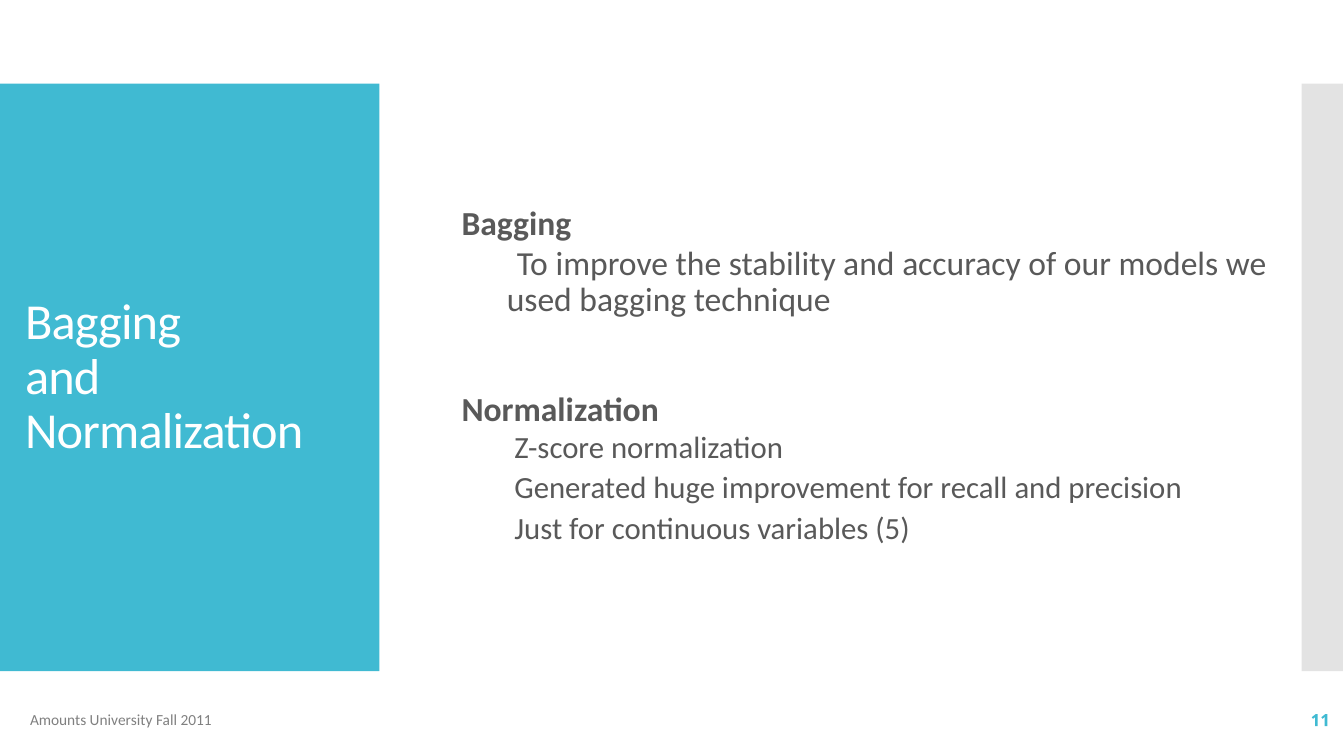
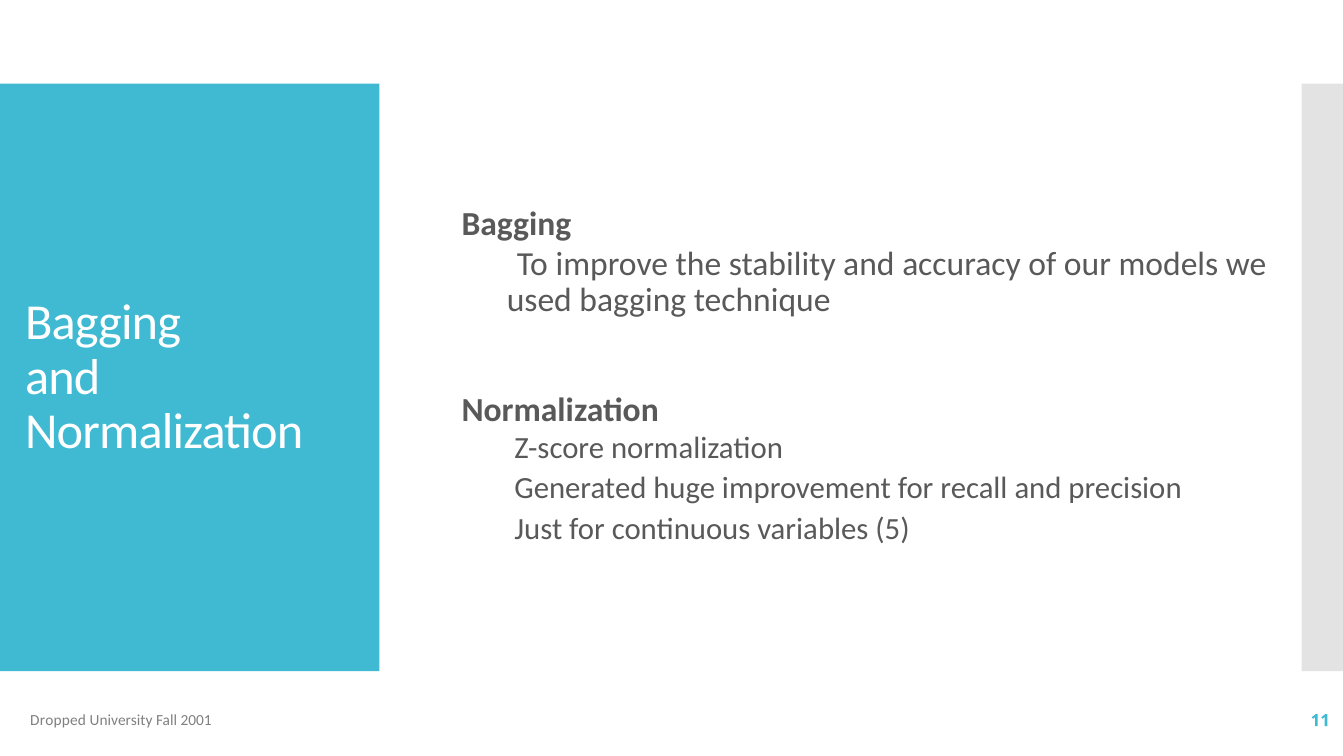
Amounts: Amounts -> Dropped (58, 720)
2011: 2011 -> 2001 (196, 720)
